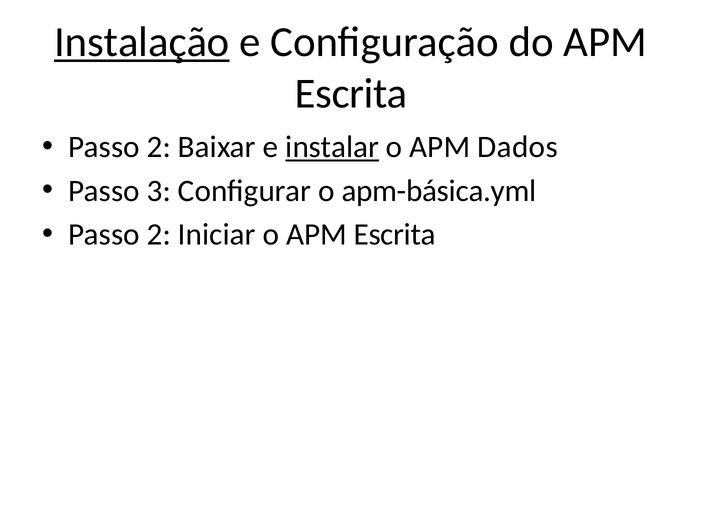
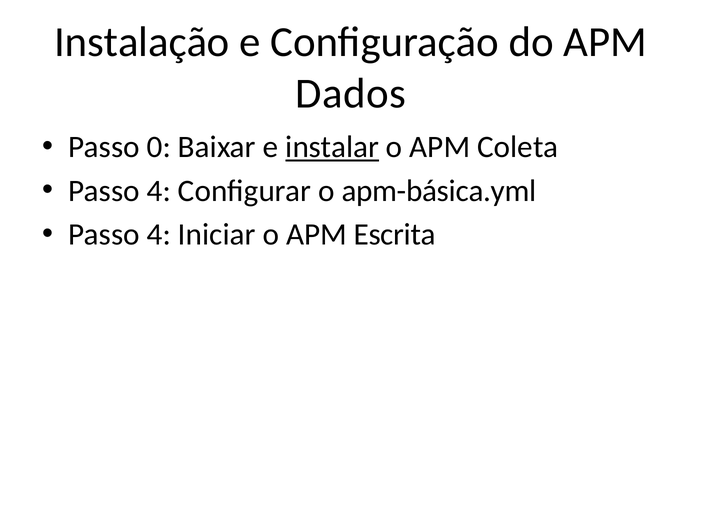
Instalação underline: present -> none (142, 42)
Escrita: Escrita -> Dados (351, 94)
2: 2 -> 0 (159, 147)
Dados: Dados -> Coleta (518, 147)
3: 3 -> 4 (159, 191)
2: 2 -> 4 (159, 235)
